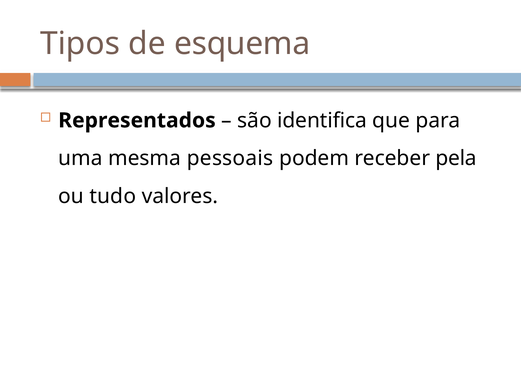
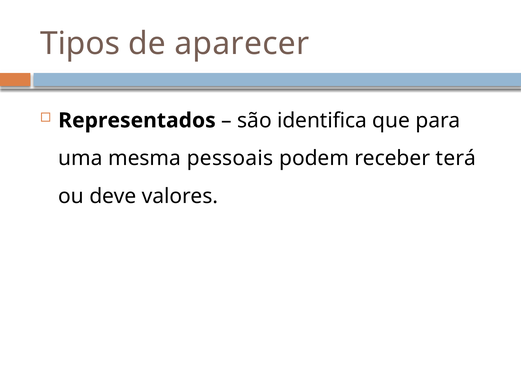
esquema: esquema -> aparecer (242, 43)
pela: pela -> terá (456, 158)
tudo: tudo -> deve (113, 196)
